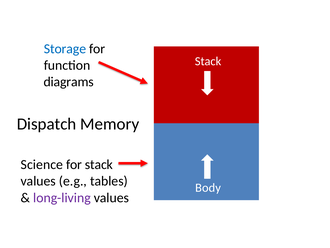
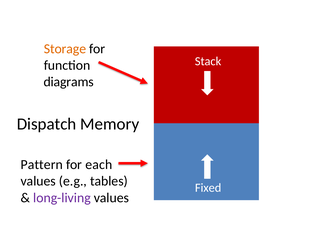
Storage colour: blue -> orange (65, 49)
Science: Science -> Pattern (42, 164)
for stack: stack -> each (99, 164)
Body: Body -> Fixed (208, 187)
